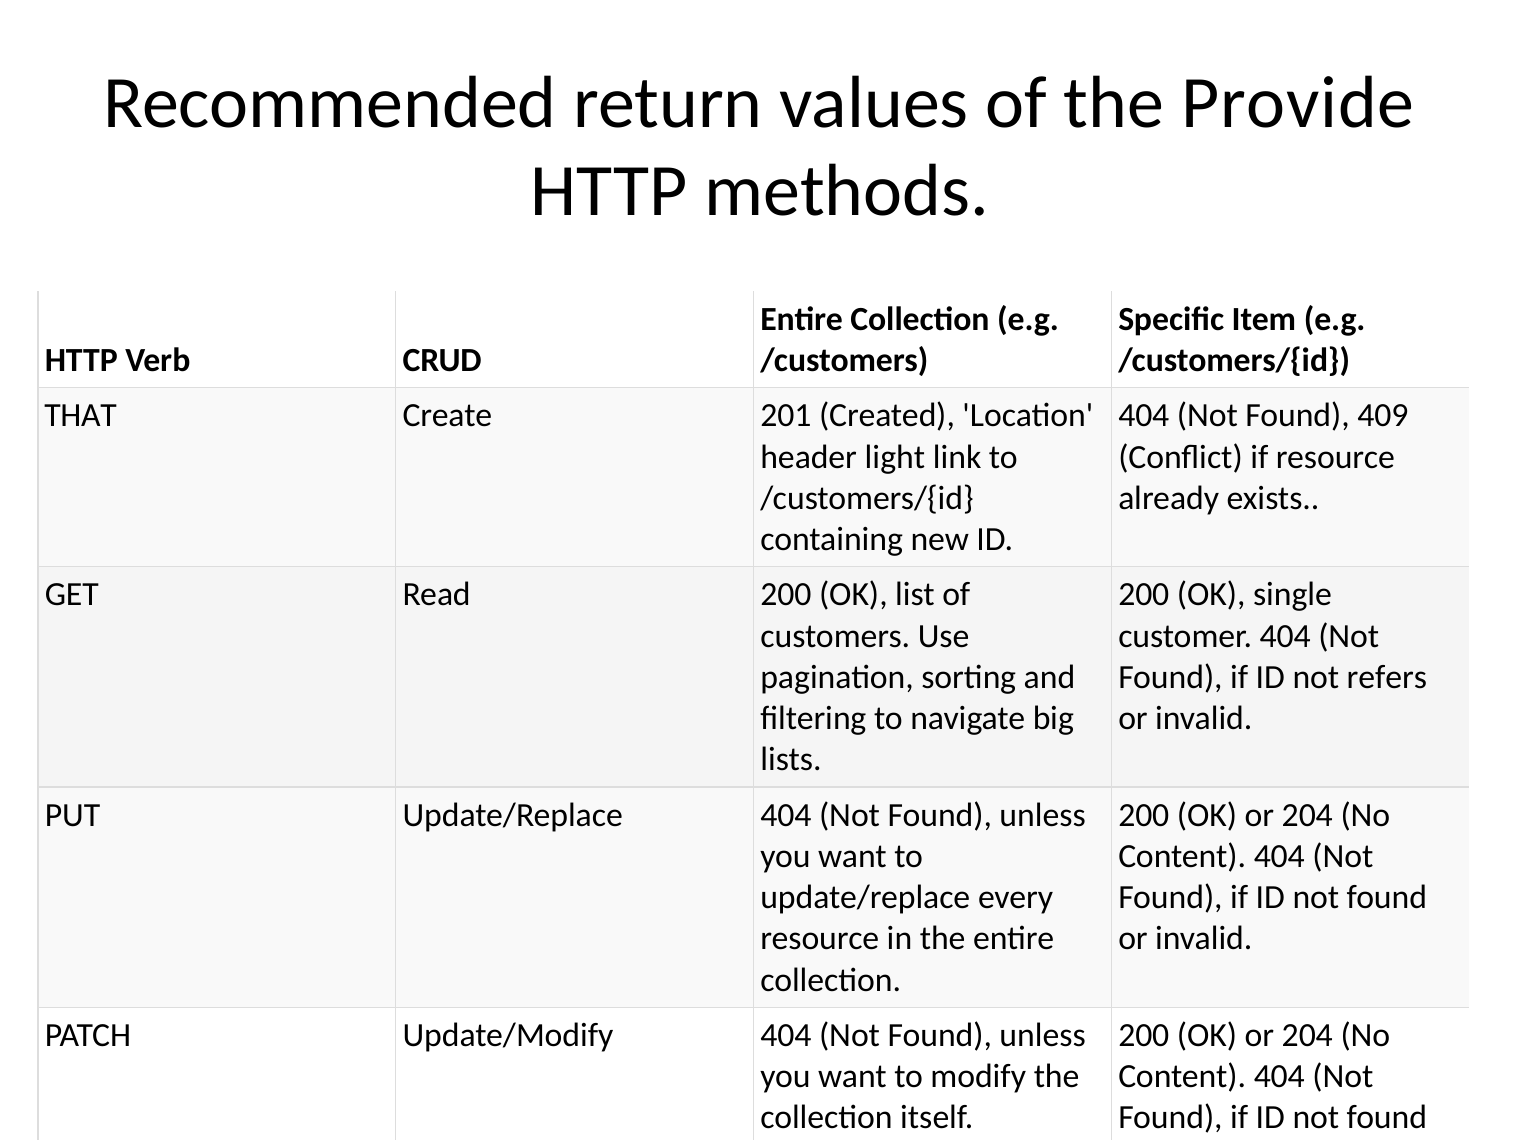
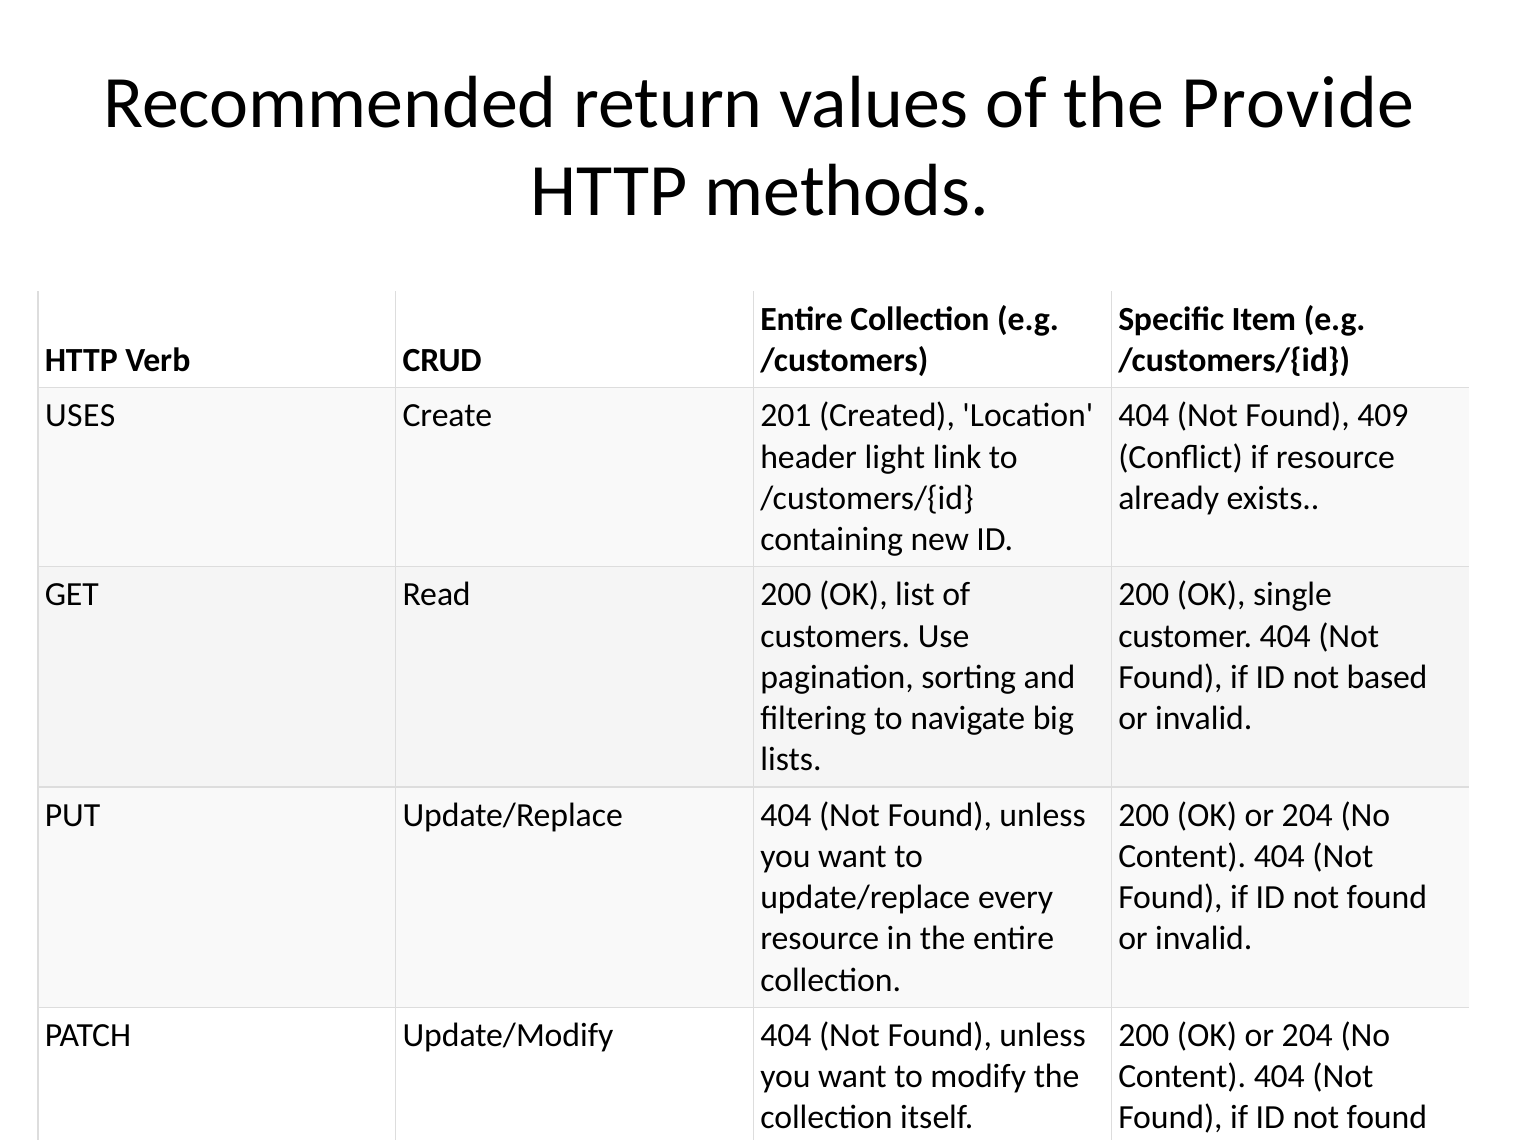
THAT: THAT -> USES (80, 416)
refers: refers -> based (1387, 677)
